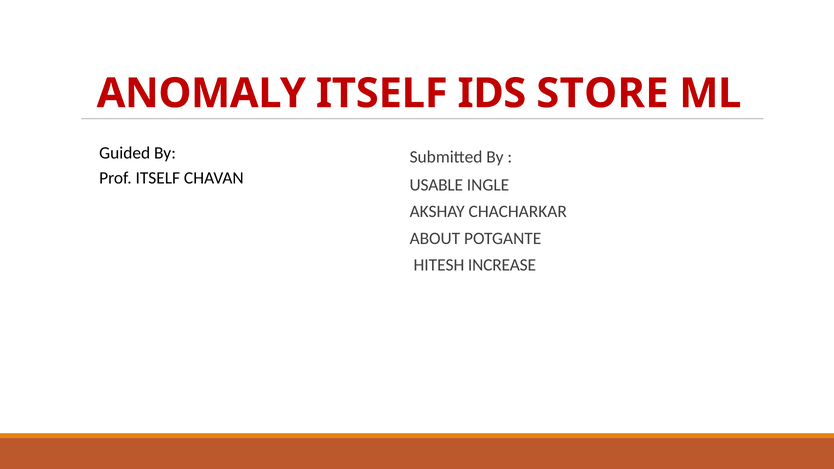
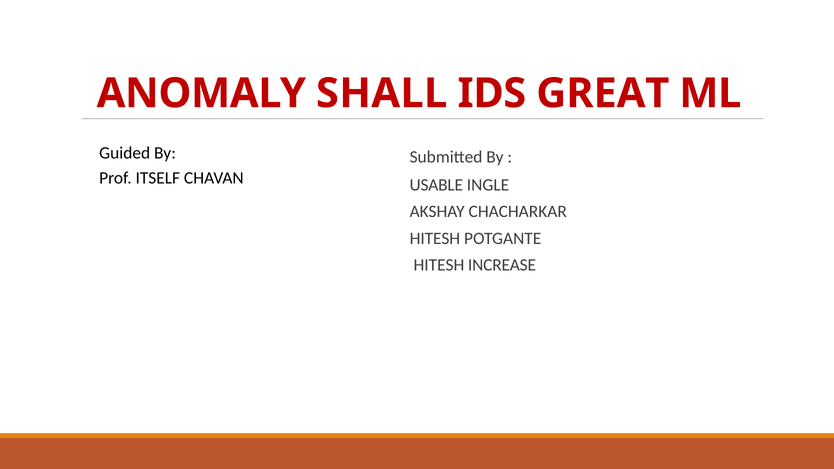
ANOMALY ITSELF: ITSELF -> SHALL (382, 93)
STORE: STORE -> GREAT (603, 93)
ABOUT: ABOUT -> HITESH (435, 238)
